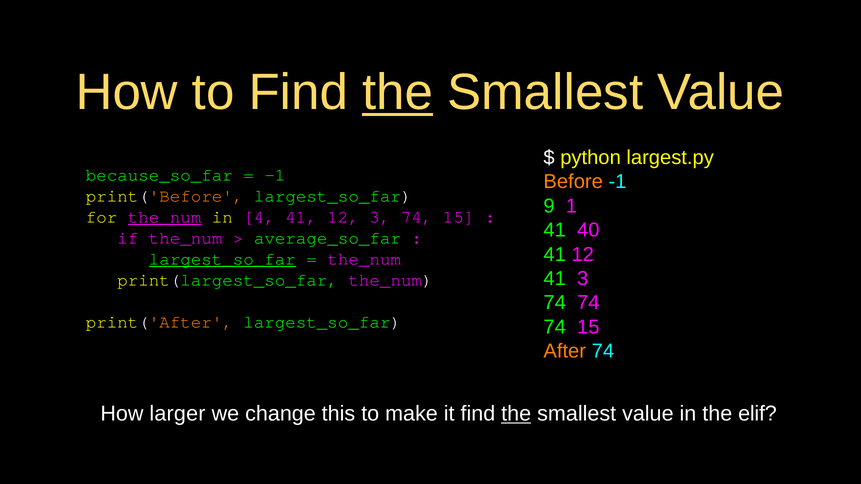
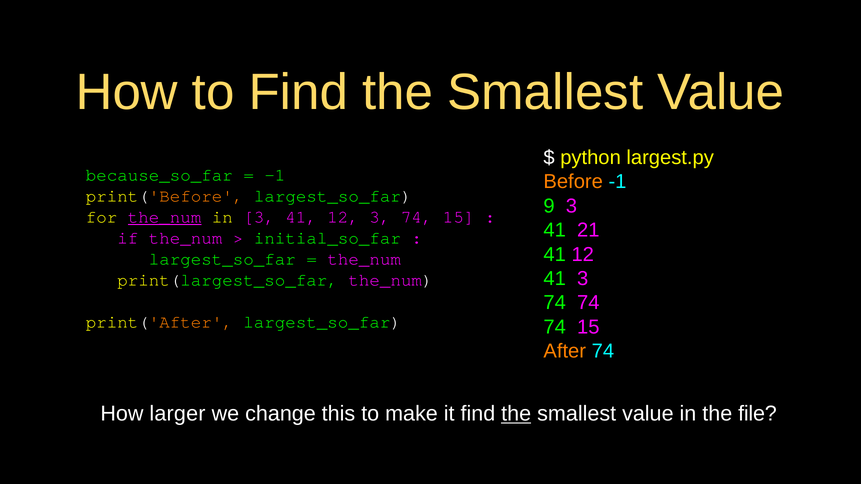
the underline: present -> none (398, 92)
9 1: 1 -> 3 (571, 206)
in 4: 4 -> 3 (259, 217)
40: 40 -> 21 (588, 230)
average_so_far: average_so_far -> initial_so_far (327, 238)
largest_so_far underline: present -> none (222, 259)
elif: elif -> file (757, 414)
